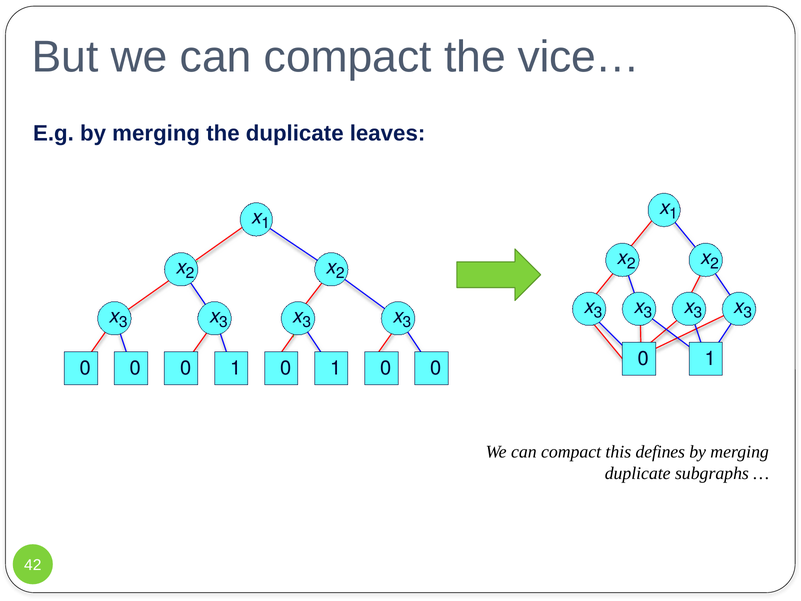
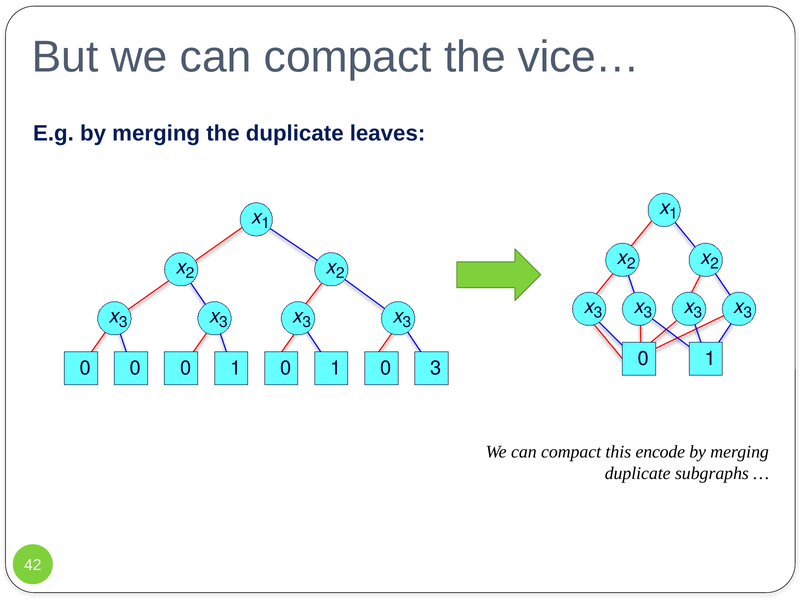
0: 0 -> 3 (436, 368)
defines: defines -> encode (660, 452)
